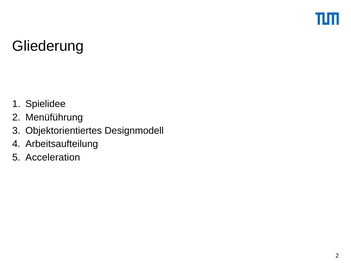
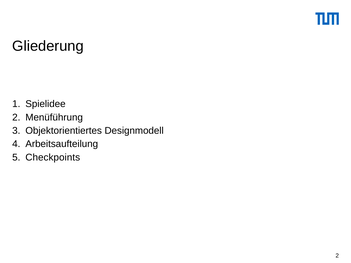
Acceleration: Acceleration -> Checkpoints (53, 157)
